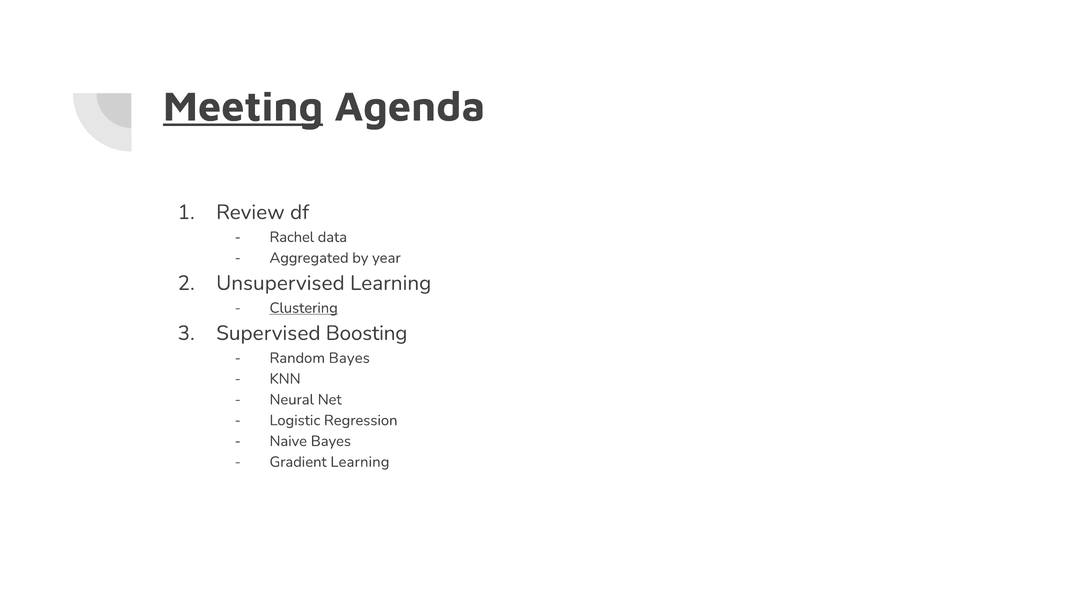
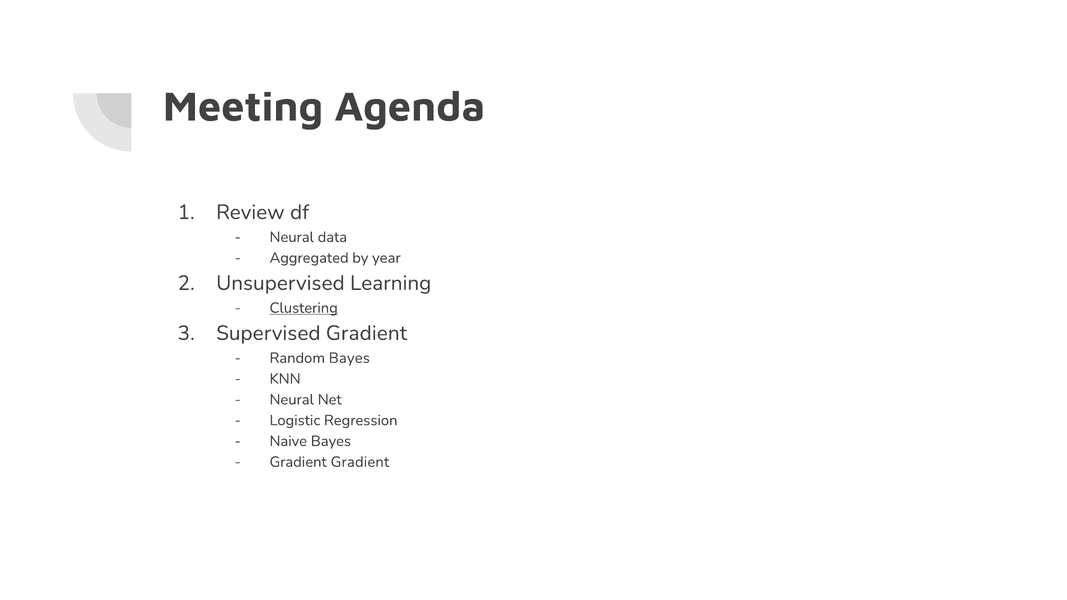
Meeting underline: present -> none (243, 107)
Rachel: Rachel -> Neural (292, 237)
Supervised Boosting: Boosting -> Gradient (366, 333)
Gradient Learning: Learning -> Gradient (360, 462)
